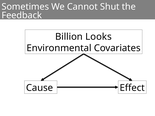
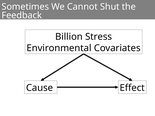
Looks: Looks -> Stress (99, 37)
